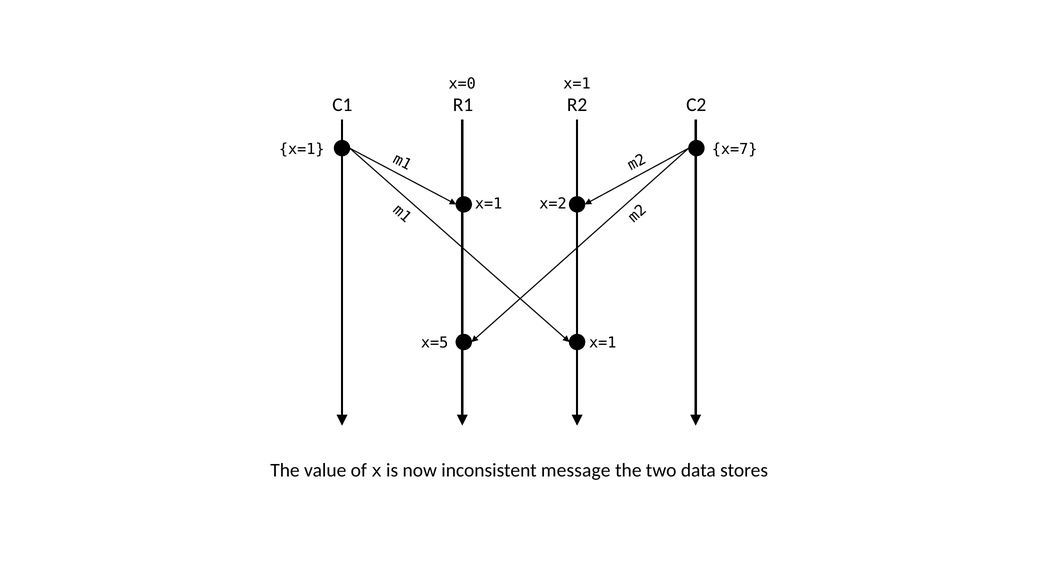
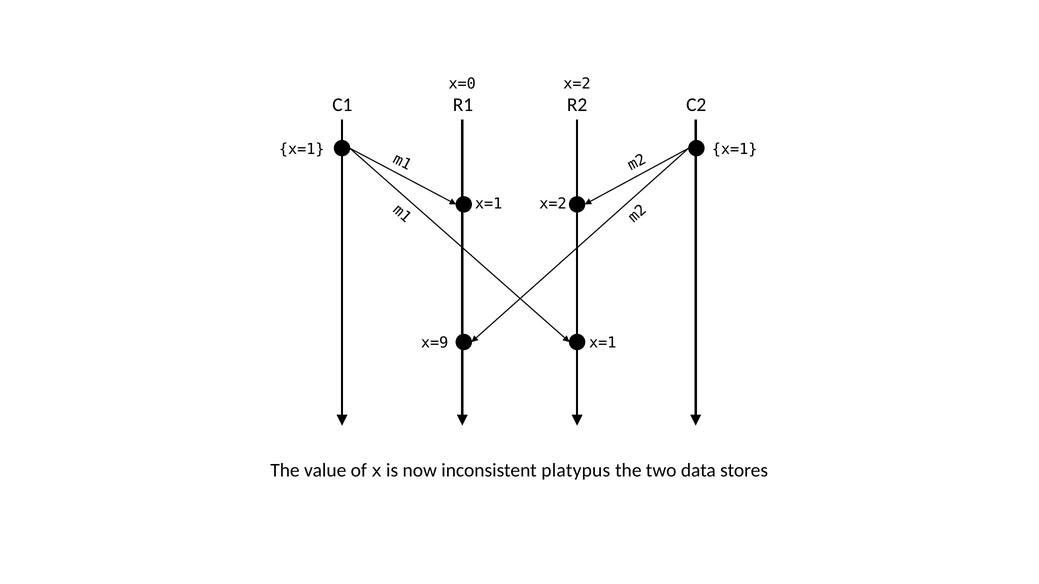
x=1: x=1 -> x=2 (577, 84)
x=7: x=7 -> x=1 (735, 149)
x=5: x=5 -> x=9 (435, 343)
message: message -> platypus (576, 471)
